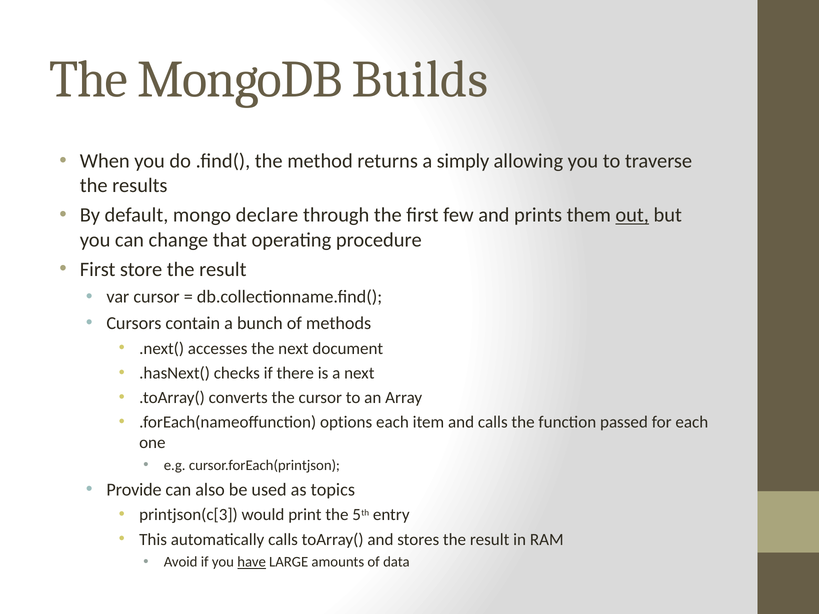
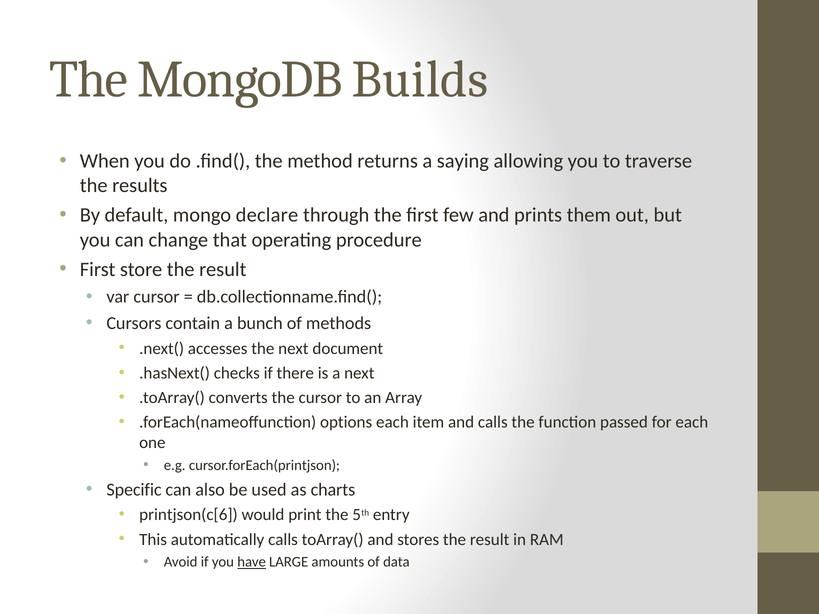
simply: simply -> saying (463, 161)
out underline: present -> none (632, 215)
Provide: Provide -> Specific (134, 490)
topics: topics -> charts (333, 490)
printjson(c[3: printjson(c[3 -> printjson(c[6 (188, 515)
